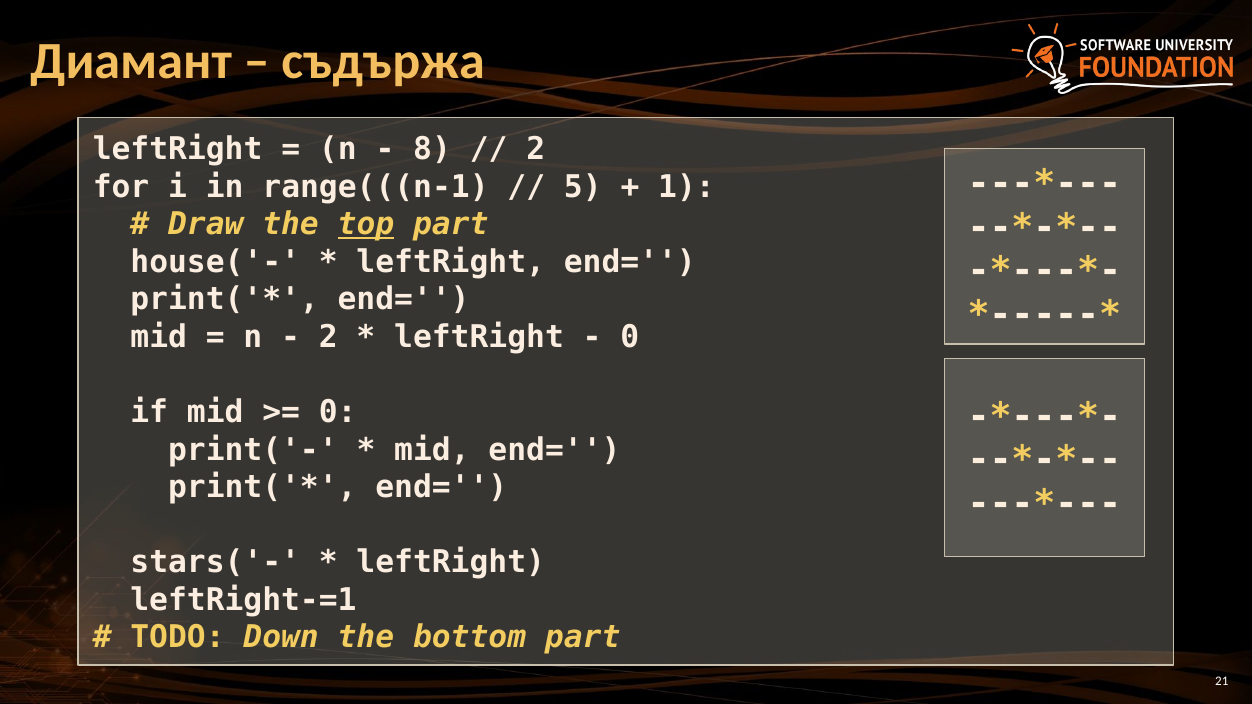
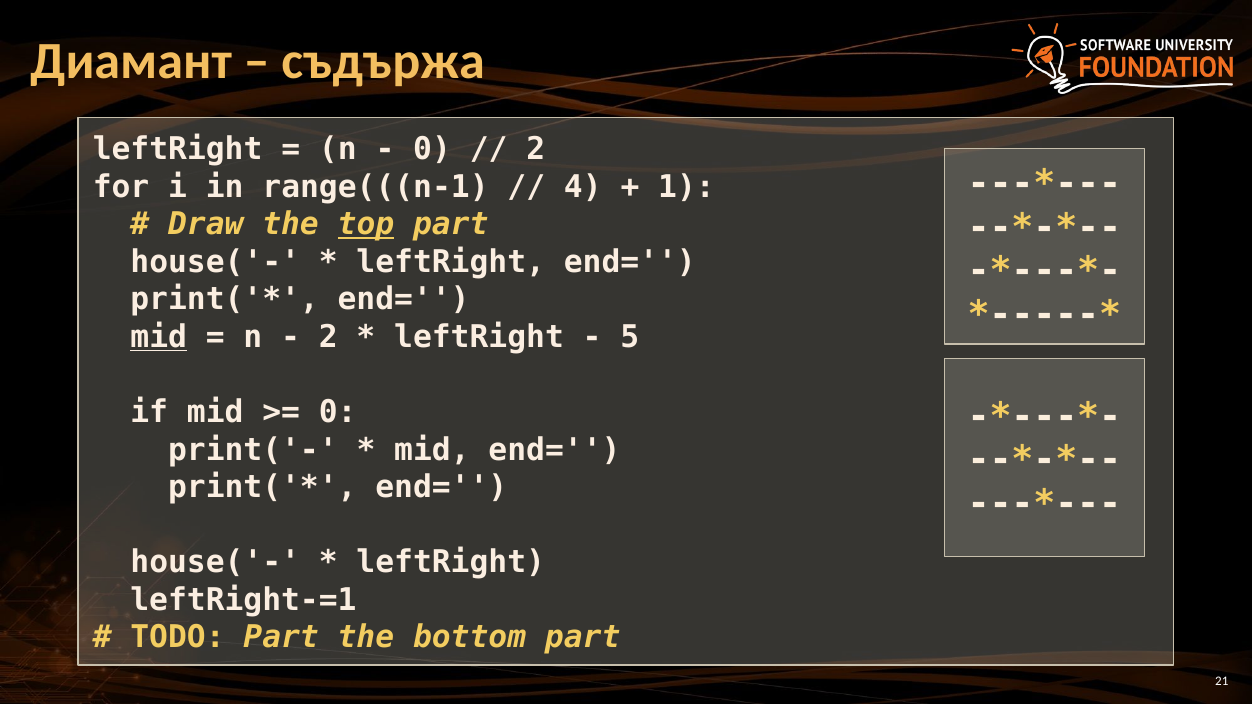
8: 8 -> 0 (432, 149)
5: 5 -> 4 (583, 187)
mid underline: none -> present (159, 337)
0: 0 -> 5 (630, 337)
stars('-: stars('- -> house('- (215, 563)
TODO Down: Down -> Part (281, 638)
